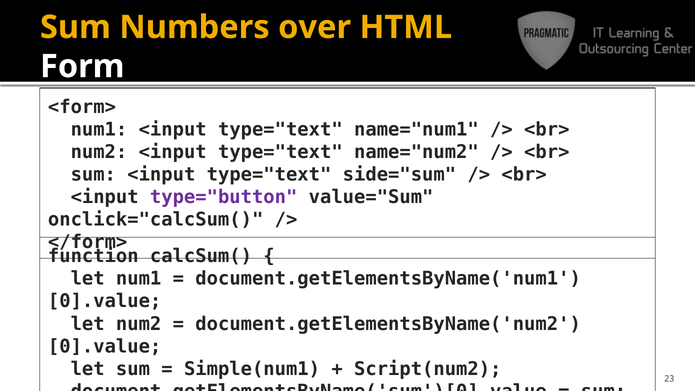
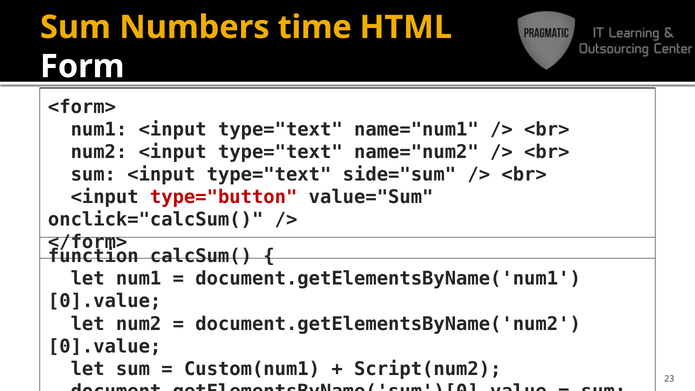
over: over -> time (315, 27)
type="button colour: purple -> red (224, 197)
Simple(num1: Simple(num1 -> Custom(num1 (252, 369)
